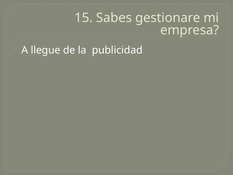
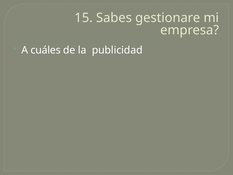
llegue: llegue -> cuáles (46, 50)
